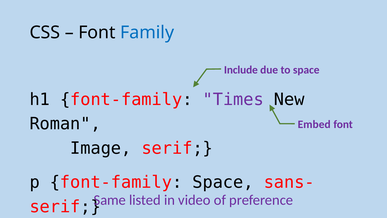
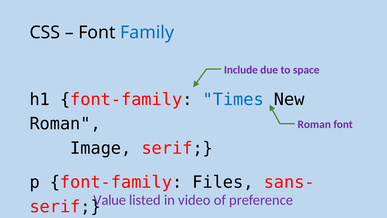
Times colour: purple -> blue (233, 99)
Embed: Embed -> Roman (314, 124)
font-family Space: Space -> Files (223, 182)
Same: Same -> Value (110, 200)
